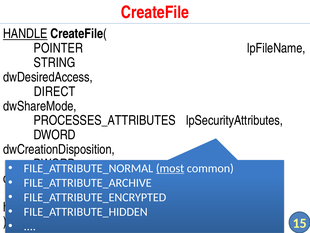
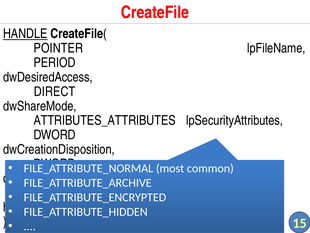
STRING: STRING -> PERIOD (55, 63)
PROCESSES_ATTRIBUTES: PROCESSES_ATTRIBUTES -> ATTRIBUTES_ATTRIBUTES (105, 120)
most underline: present -> none (170, 168)
